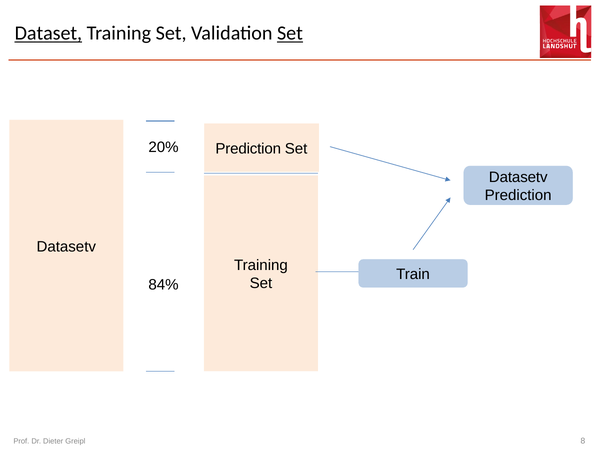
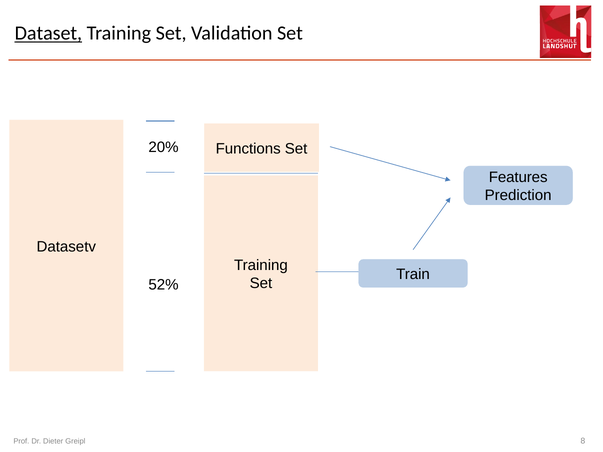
Set underline: present -> none (290, 33)
Prediction: Prediction -> Functions (248, 149)
Datasetv: Datasetv -> Features (518, 177)
84%: 84% -> 52% (164, 285)
